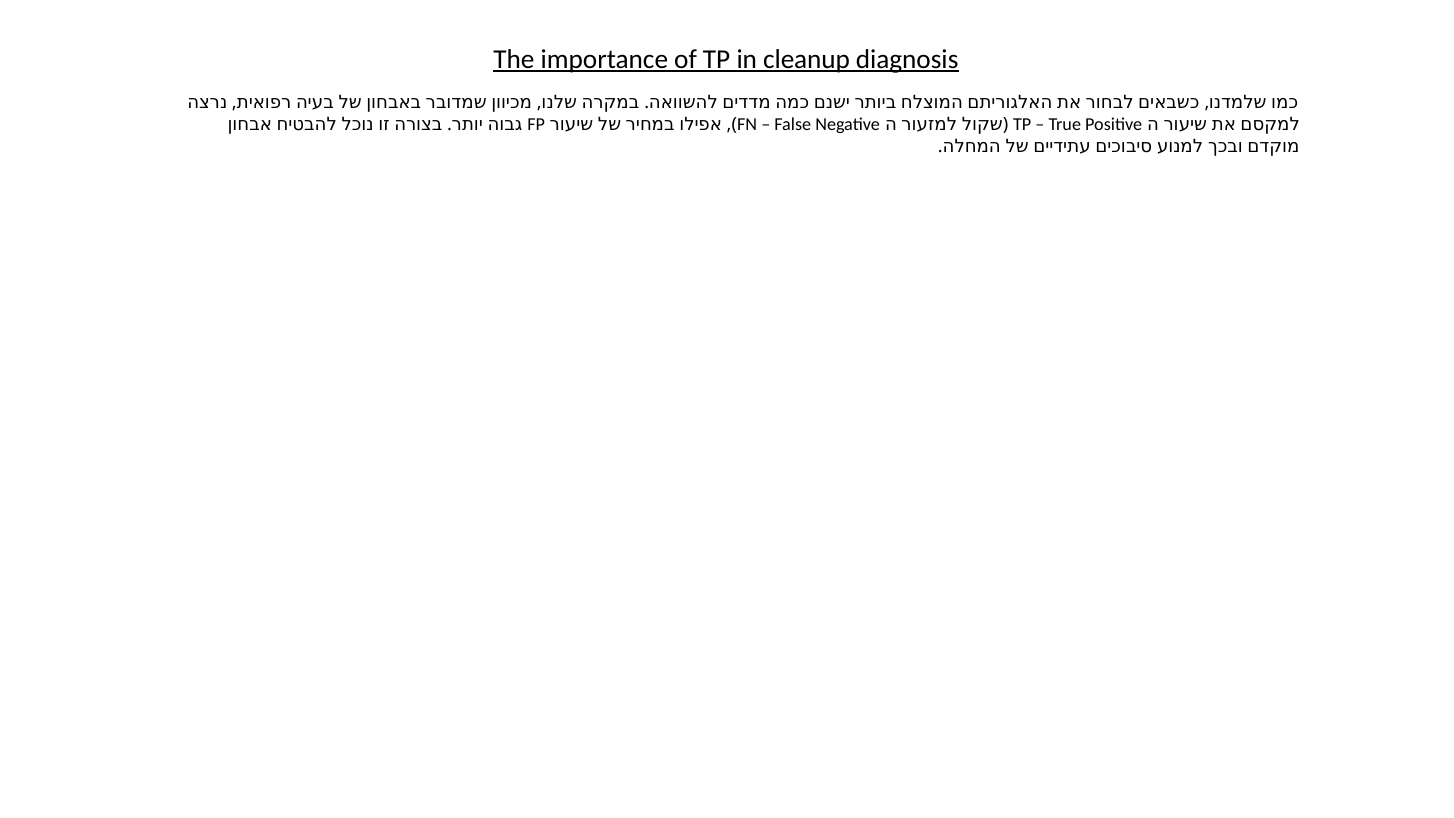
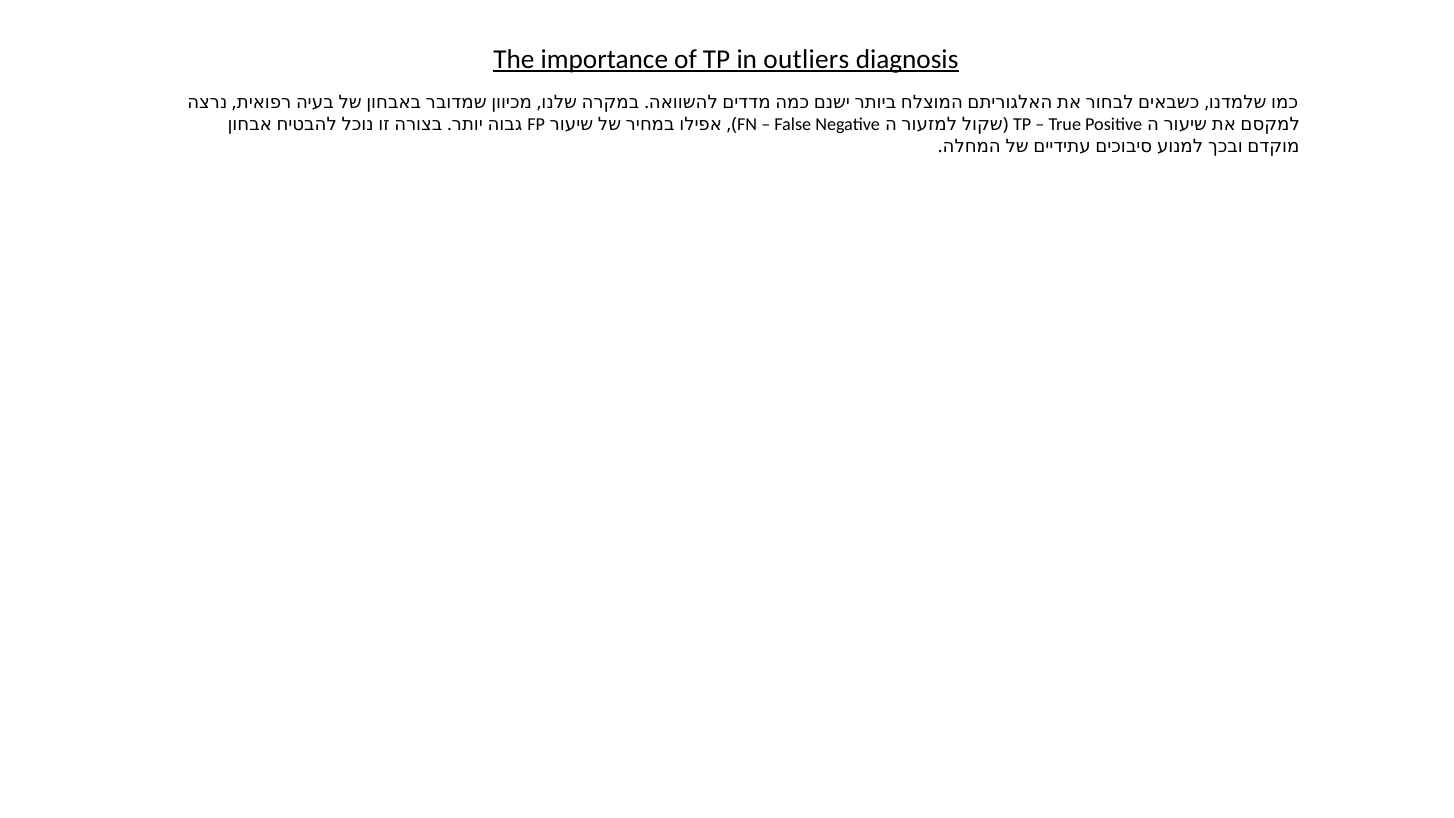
cleanup: cleanup -> outliers (806, 59)
